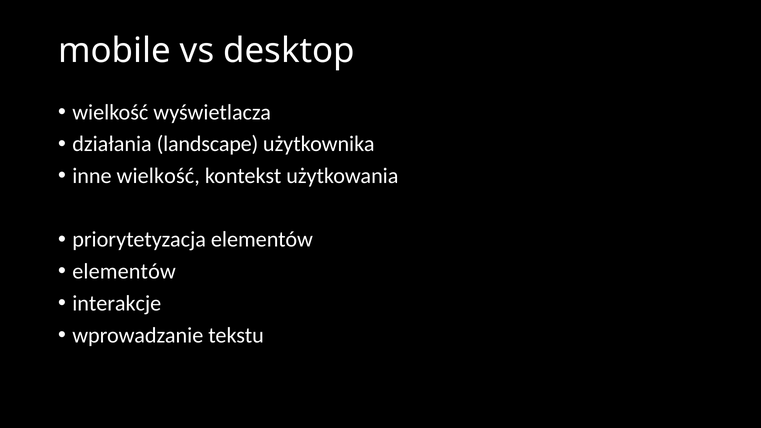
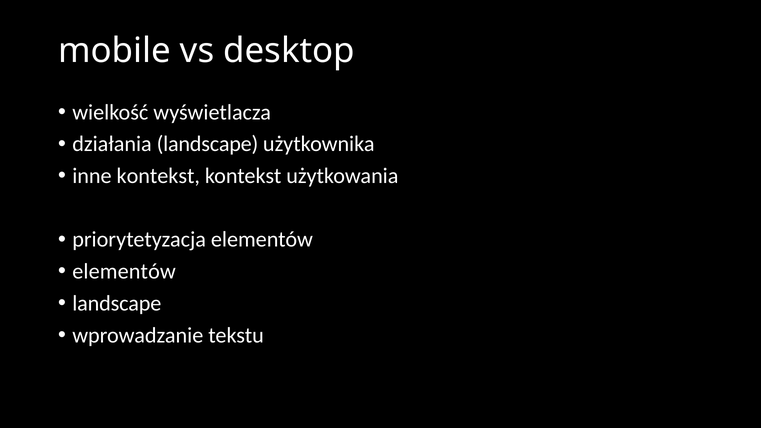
inne wielkość: wielkość -> kontekst (158, 176)
interakcje: interakcje -> landscape (117, 303)
